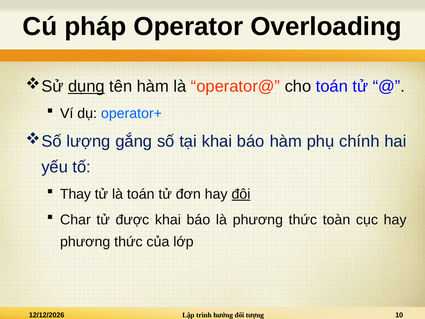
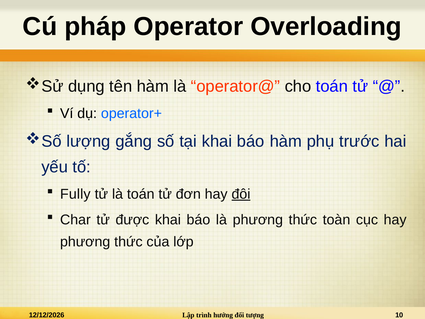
dụng underline: present -> none (86, 86)
chính: chính -> trước (359, 141)
Thay: Thay -> Fully (75, 194)
